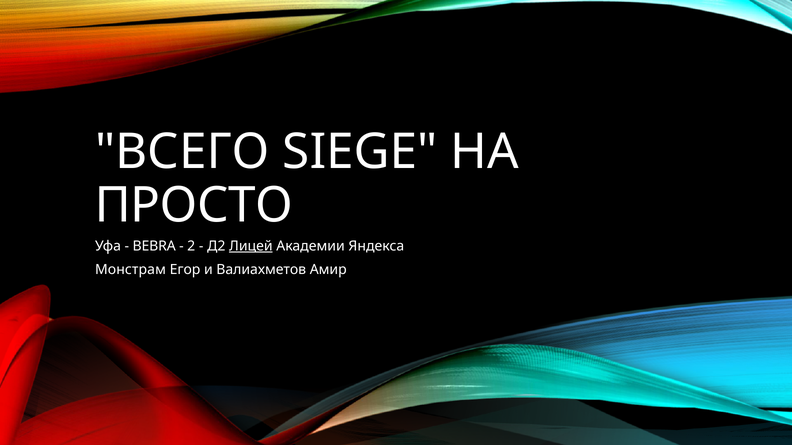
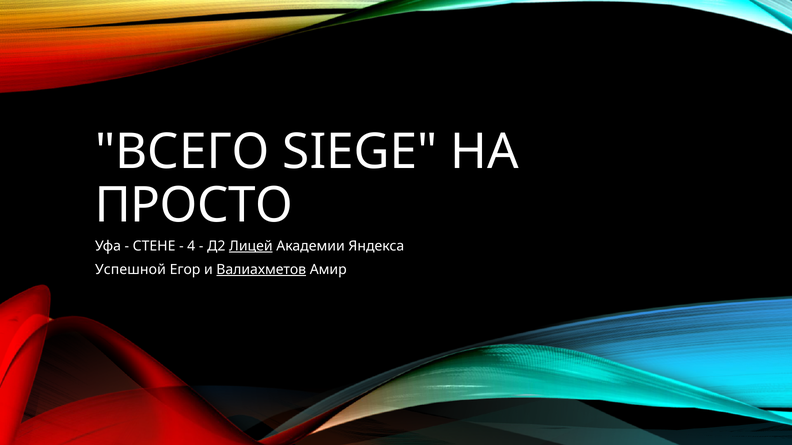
BEBRA: BEBRA -> СТЕНЕ (154, 246)
2: 2 -> 4 (191, 246)
Монстрам: Монстрам -> Успешной (130, 270)
Валиахметов underline: none -> present (261, 270)
